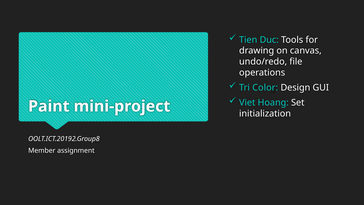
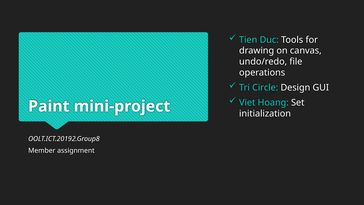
Color: Color -> Circle (265, 88)
